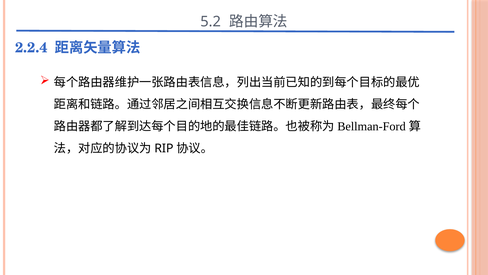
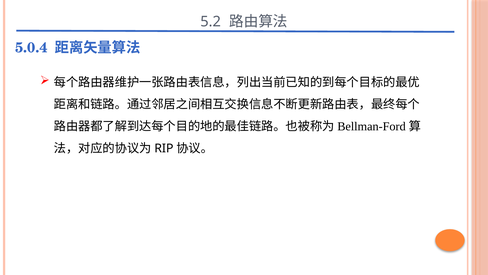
2.2.4: 2.2.4 -> 5.0.4 (31, 48)
